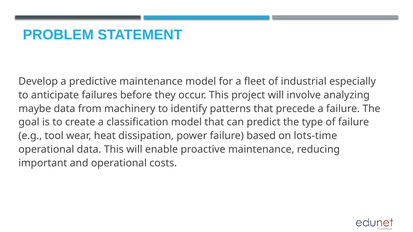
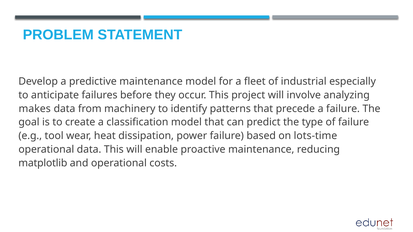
maybe: maybe -> makes (35, 109)
important: important -> matplotlib (43, 163)
